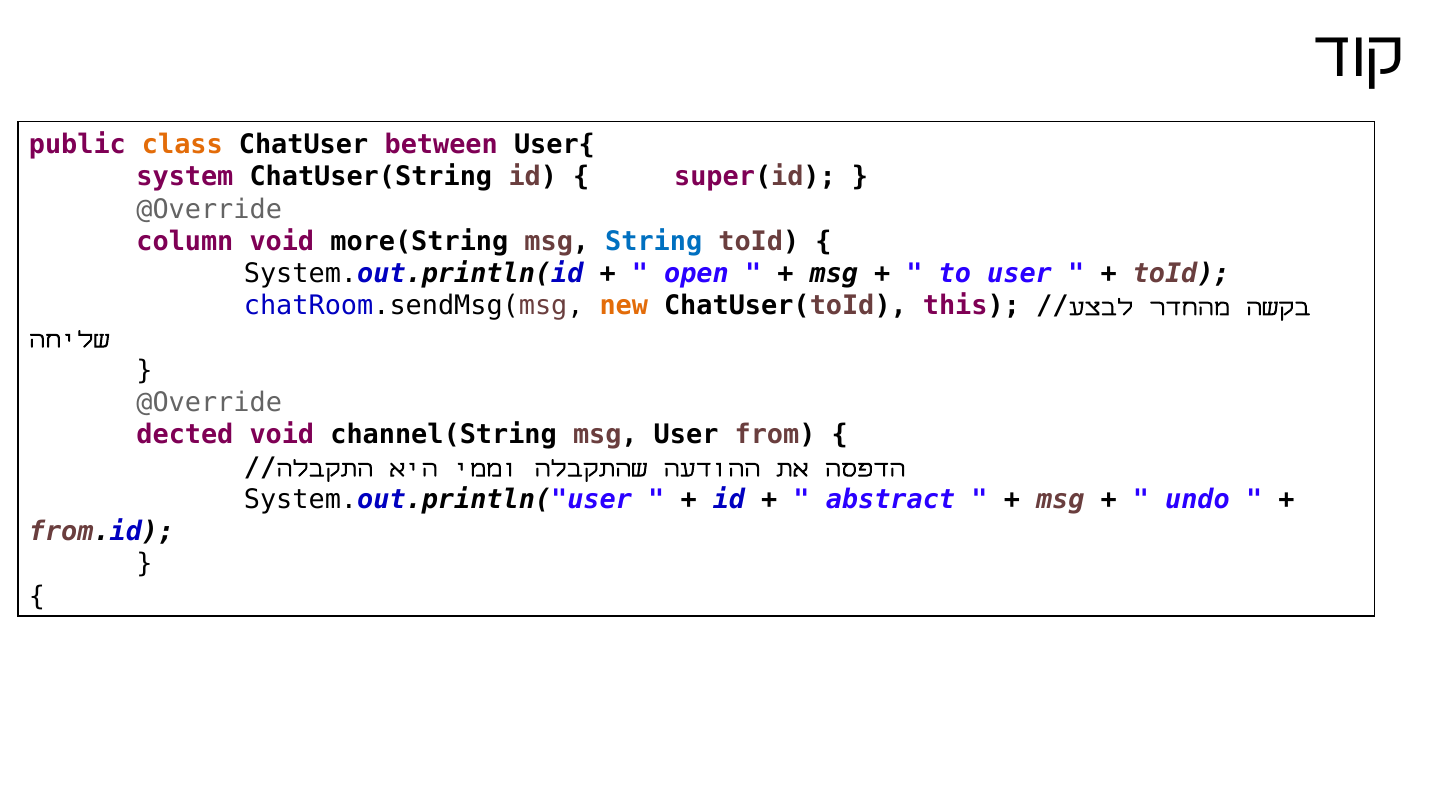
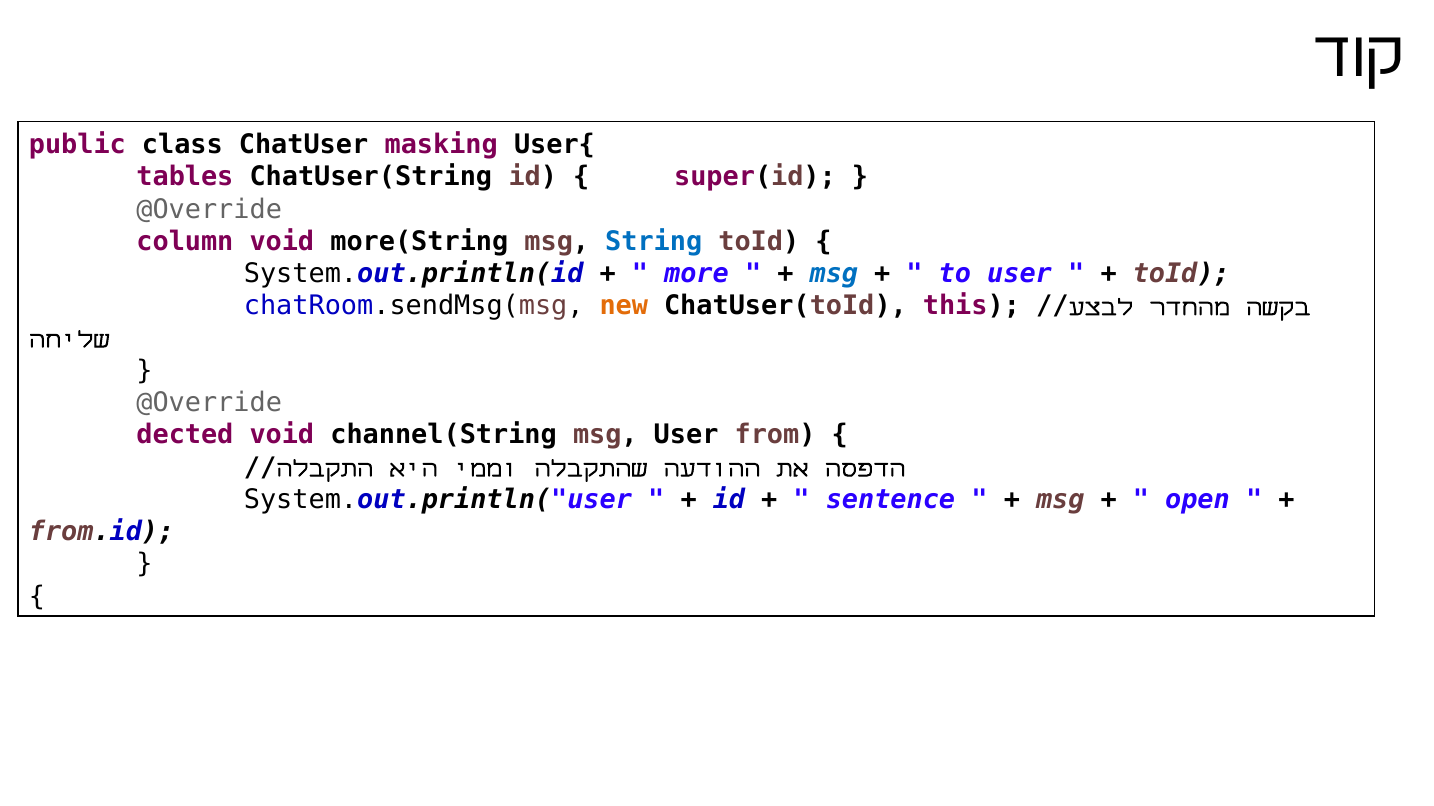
class colour: orange -> black (182, 145)
between: between -> masking (441, 145)
system: system -> tables (185, 177)
open: open -> more (696, 274)
msg colour: black -> blue (834, 274)
abstract: abstract -> sentence (890, 500)
undo: undo -> open (1197, 500)
